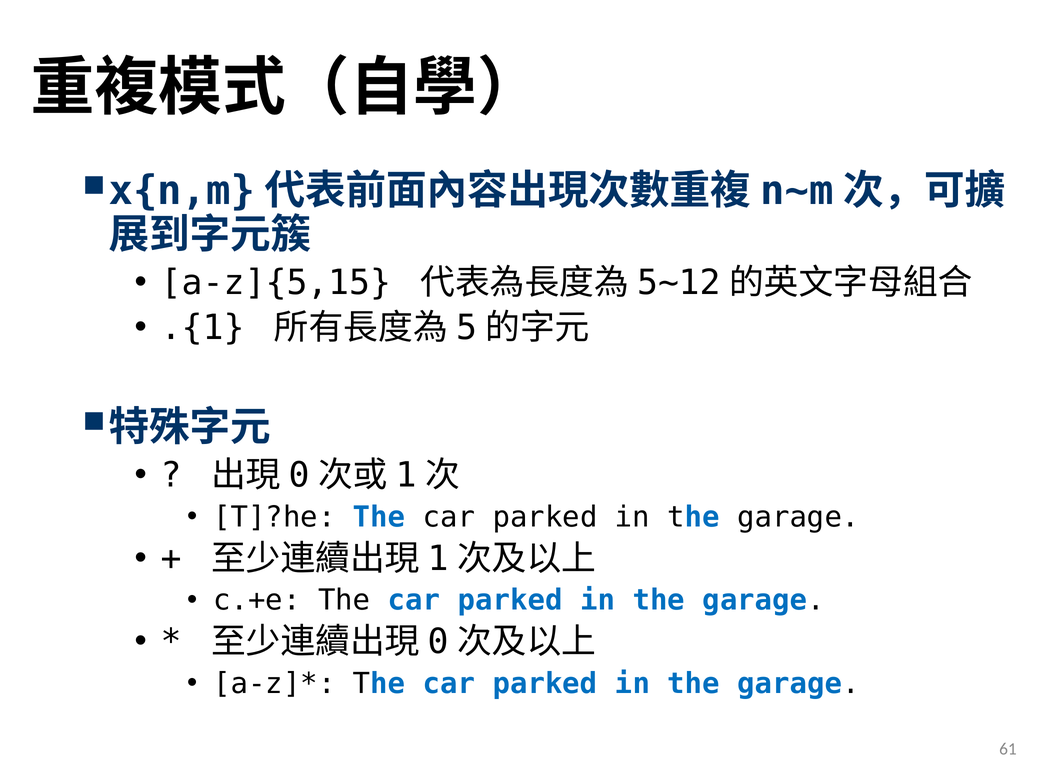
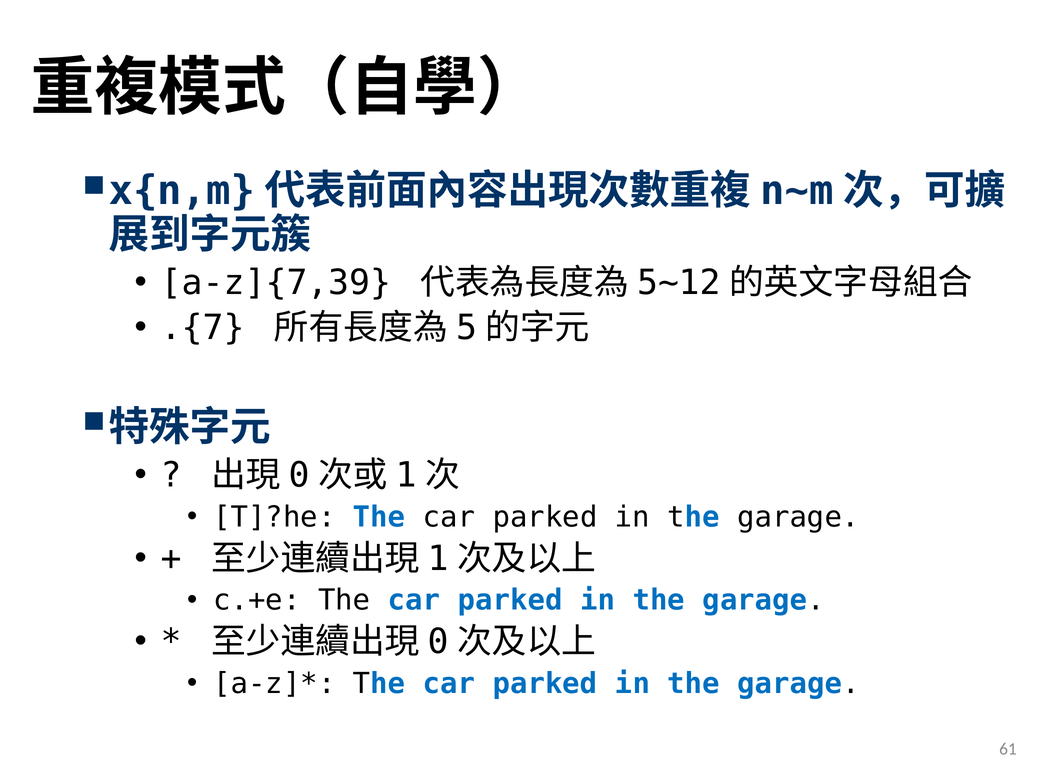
a-z]{5,15: a-z]{5,15 -> a-z]{7,39 (276, 283)
.{1: .{1 -> .{7 (203, 328)
